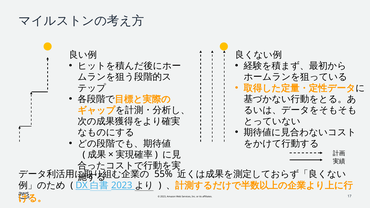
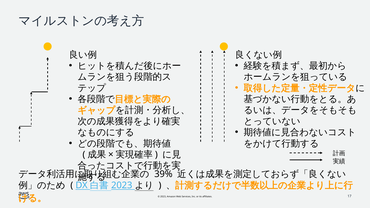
55%: 55% -> 39% (163, 174)
